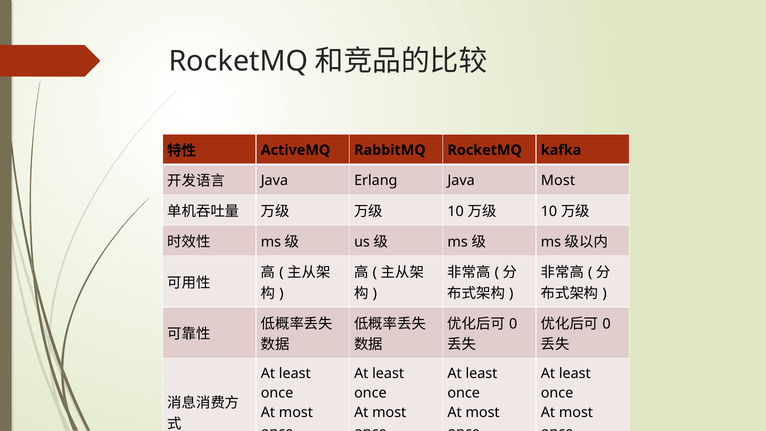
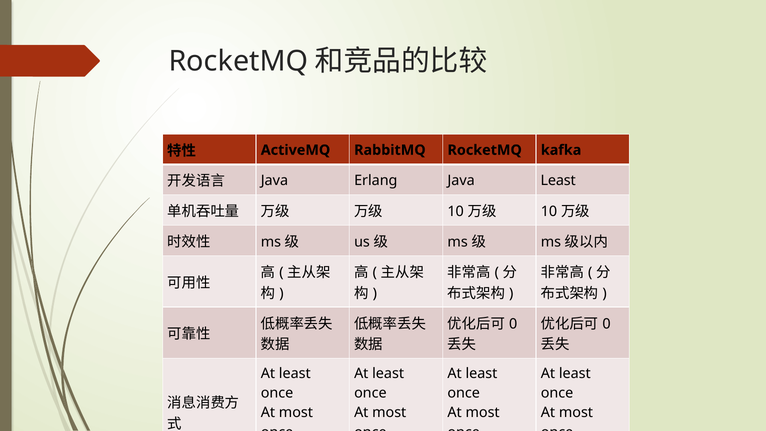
Java Most: Most -> Least (558, 180)
